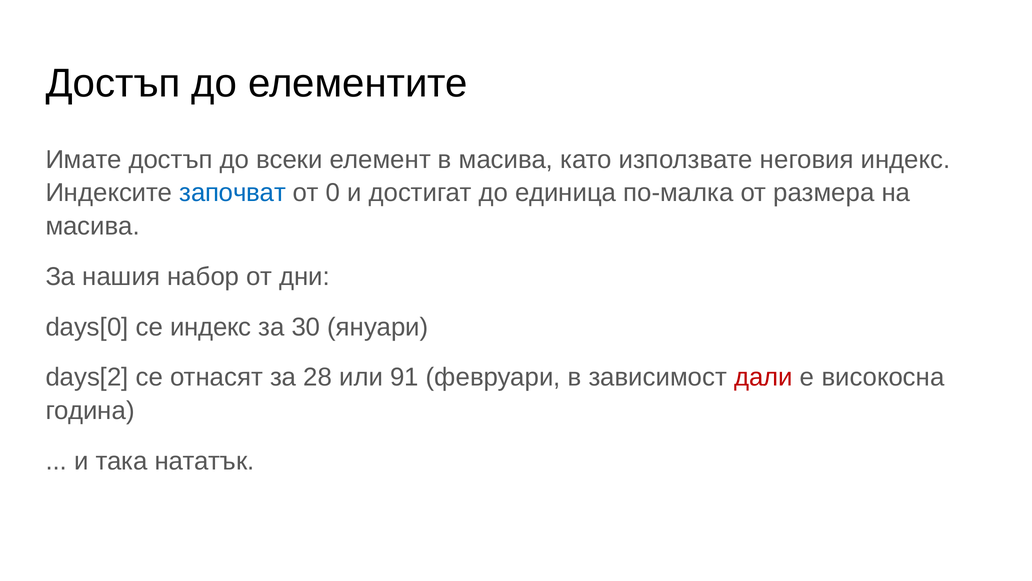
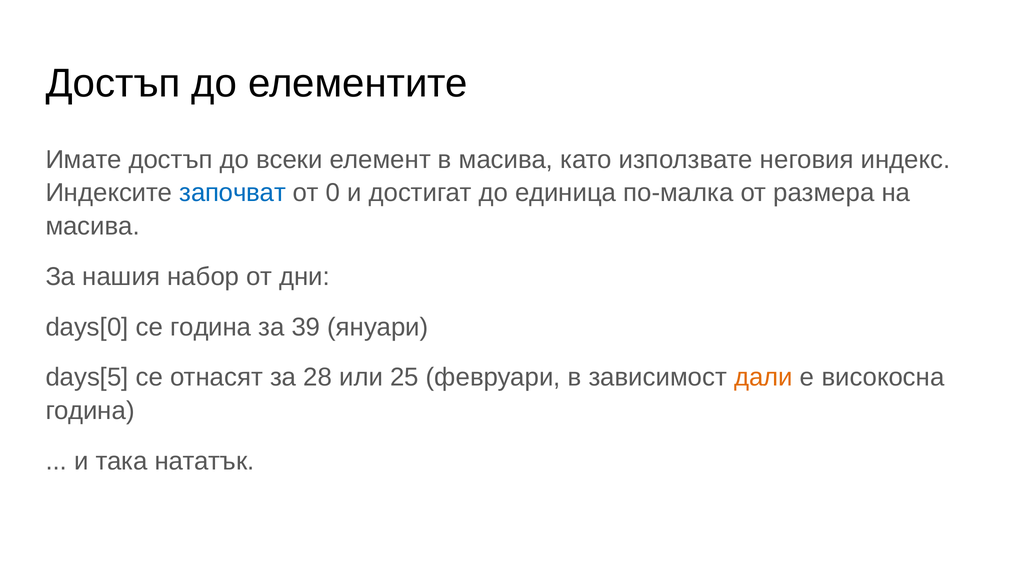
се индекс: индекс -> година (211, 327)
30: 30 -> 39 (306, 327)
days[2: days[2 -> days[5 (87, 377)
91: 91 -> 25 (404, 377)
дали colour: red -> orange (763, 377)
